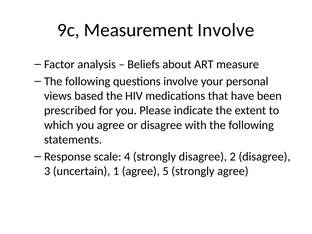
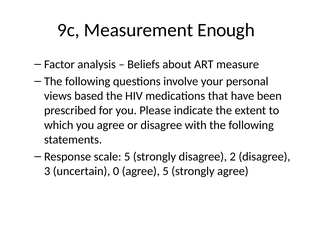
Measurement Involve: Involve -> Enough (226, 30)
scale 4: 4 -> 5 (127, 157)
1: 1 -> 0 (116, 171)
